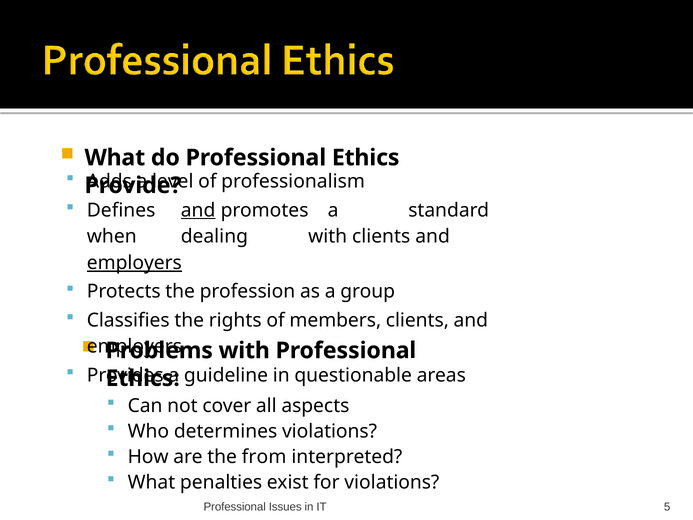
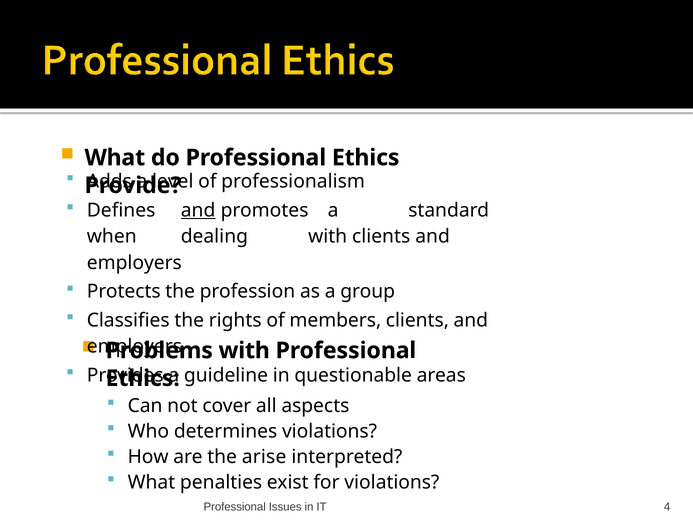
employers underline: present -> none (134, 263)
from: from -> arise (264, 457)
5: 5 -> 4 (667, 507)
